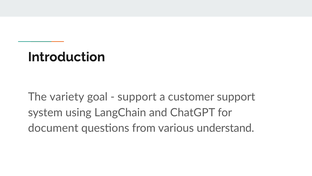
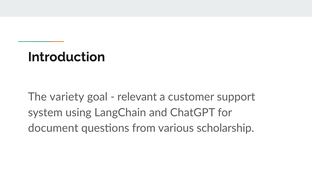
support: support -> relevant (137, 97)
understand: understand -> scholarship (225, 128)
